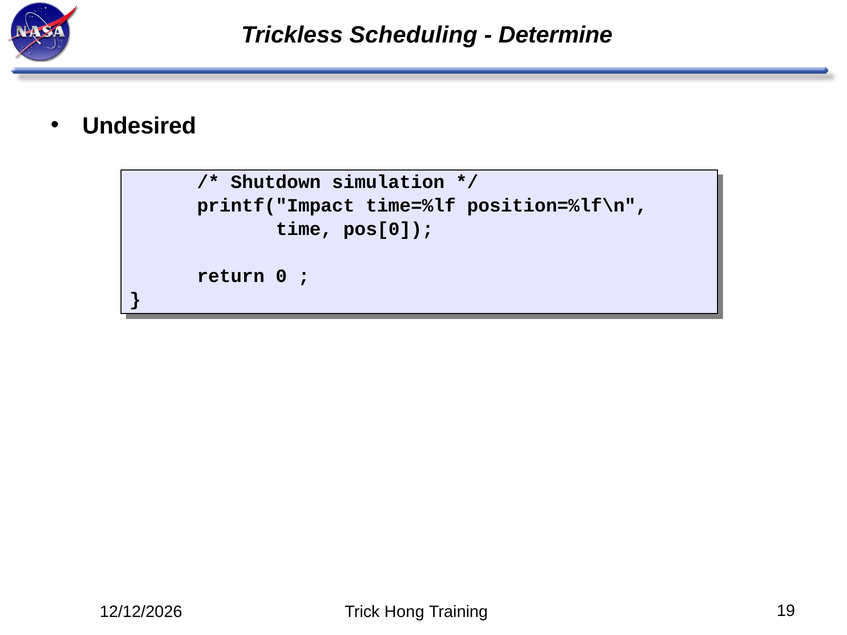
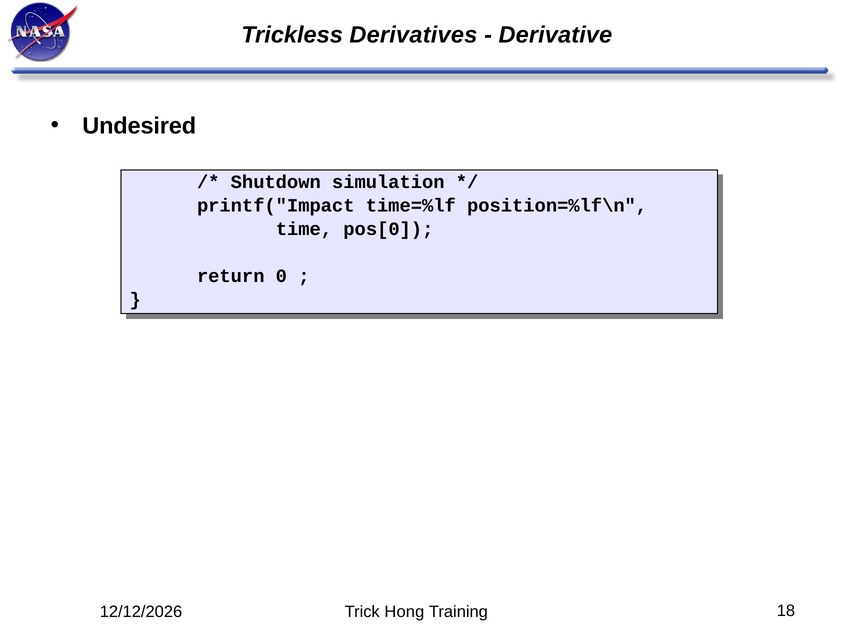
Scheduling: Scheduling -> Derivatives (413, 35)
Determine: Determine -> Derivative (555, 35)
19: 19 -> 18 (786, 611)
